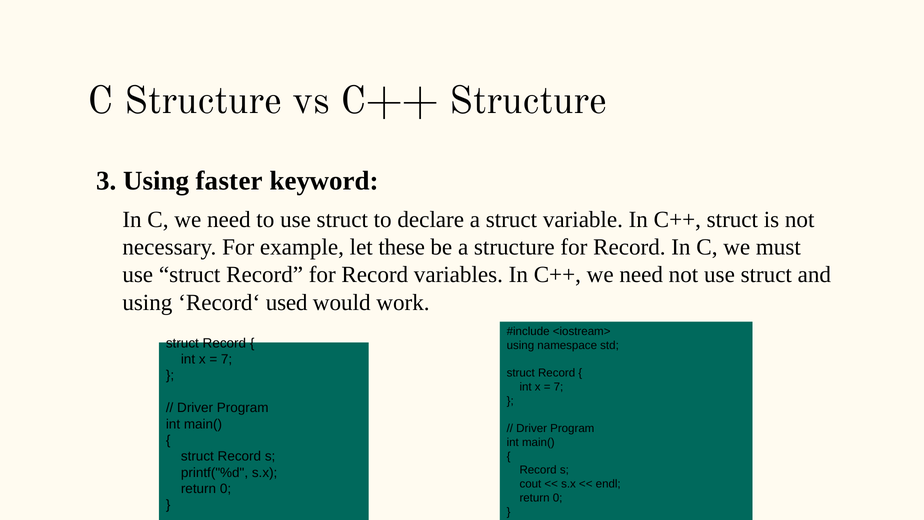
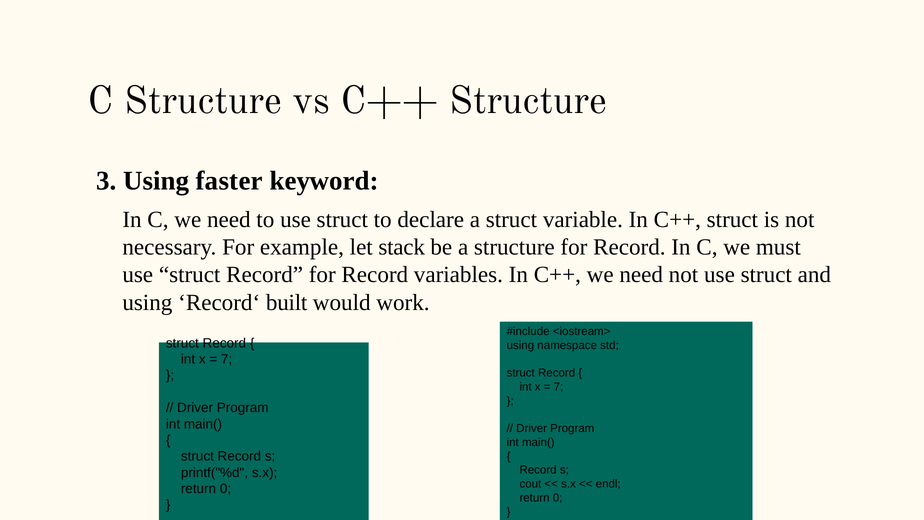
these: these -> stack (402, 247)
used: used -> built (287, 302)
